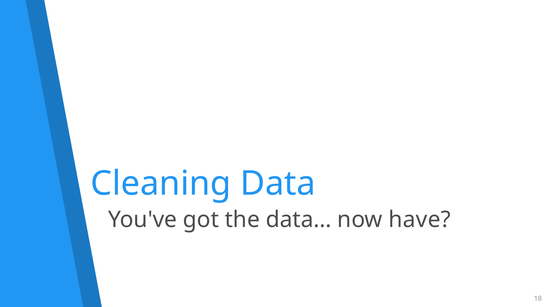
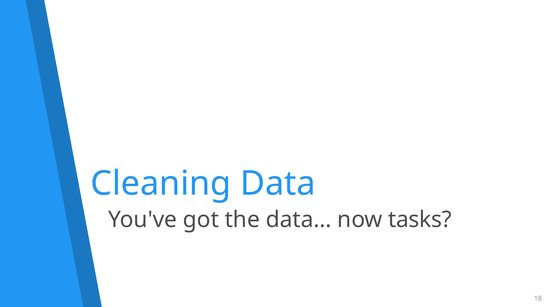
have: have -> tasks (420, 220)
